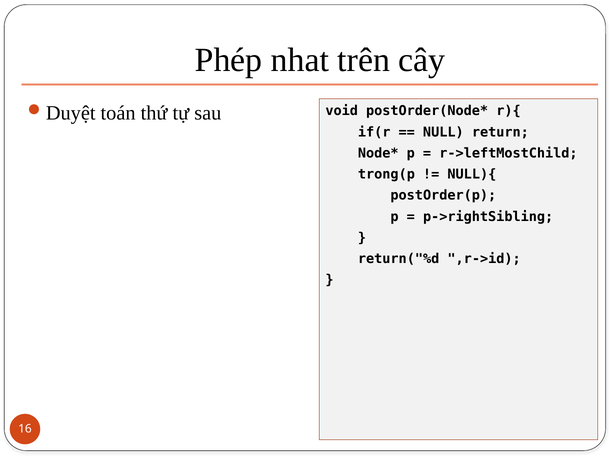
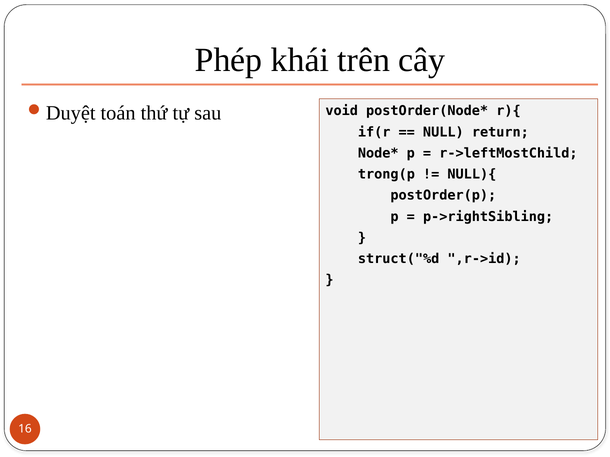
nhat: nhat -> khái (300, 60)
return("%d: return("%d -> struct("%d (399, 259)
